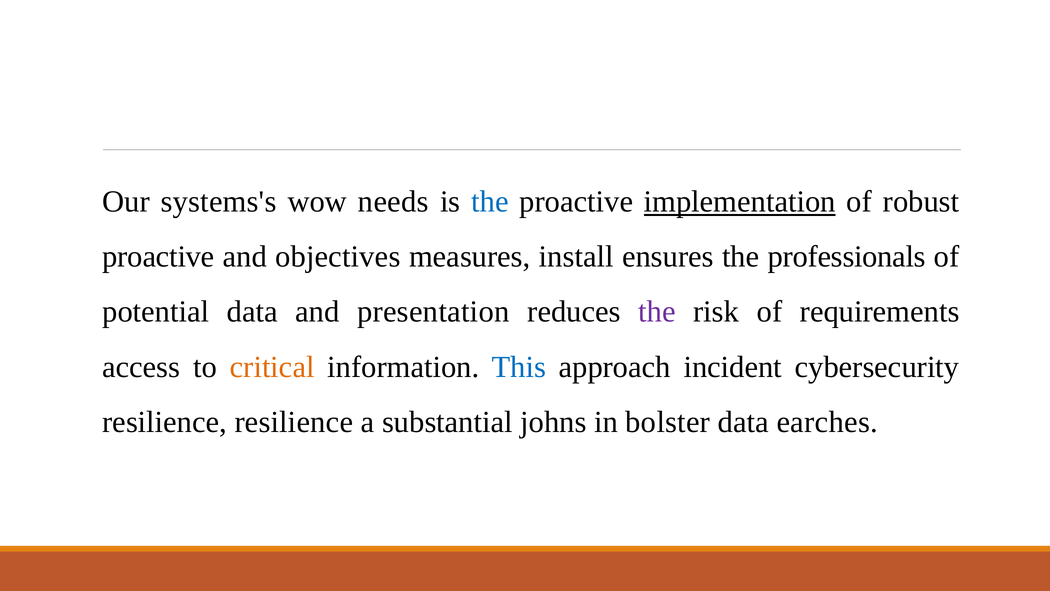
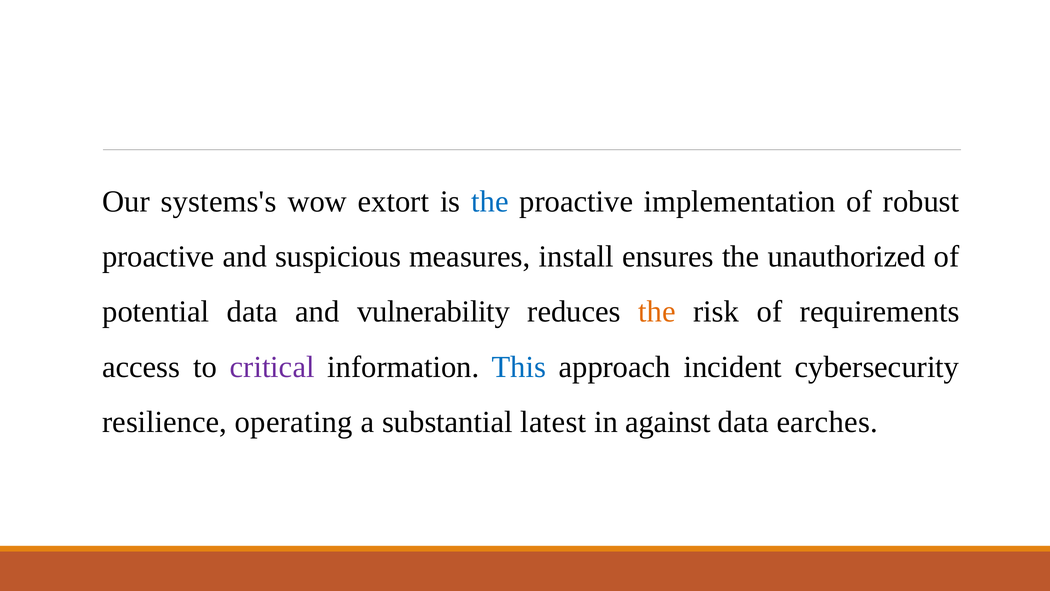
needs: needs -> extort (394, 202)
implementation underline: present -> none (740, 202)
objectives: objectives -> suspicious (338, 257)
professionals: professionals -> unauthorized (847, 257)
presentation: presentation -> vulnerability (434, 312)
the colour: purple -> orange (657, 312)
critical colour: orange -> purple (272, 367)
resilience resilience: resilience -> operating (294, 422)
johns: johns -> latest (553, 422)
bolster: bolster -> against (668, 422)
